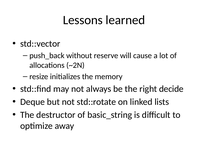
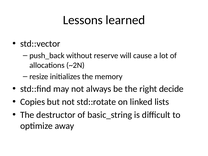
Deque: Deque -> Copies (33, 102)
